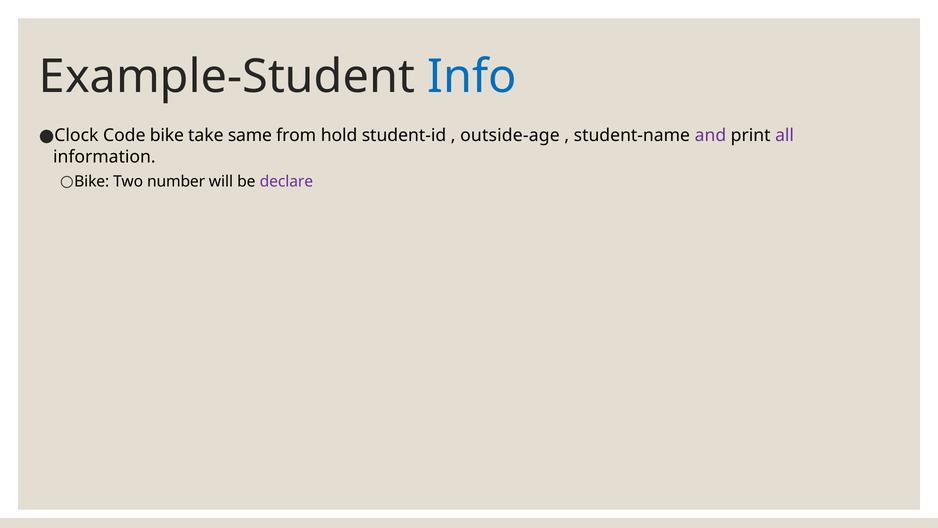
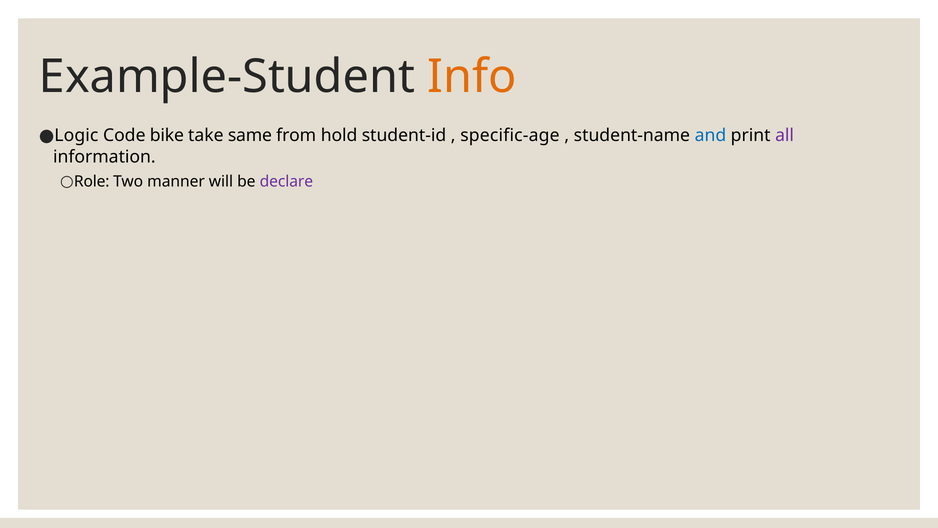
Info colour: blue -> orange (472, 77)
Clock: Clock -> Logic (76, 135)
outside-age: outside-age -> specific-age (510, 135)
and colour: purple -> blue (710, 135)
Bike: Bike -> Role (92, 181)
number: number -> manner (176, 181)
